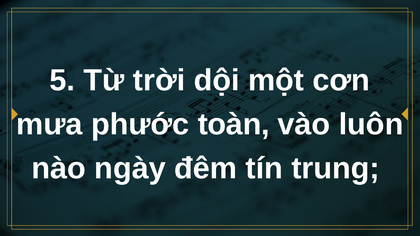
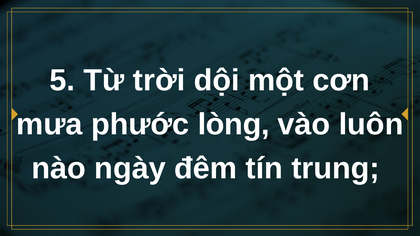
toàn: toàn -> lòng (234, 124)
